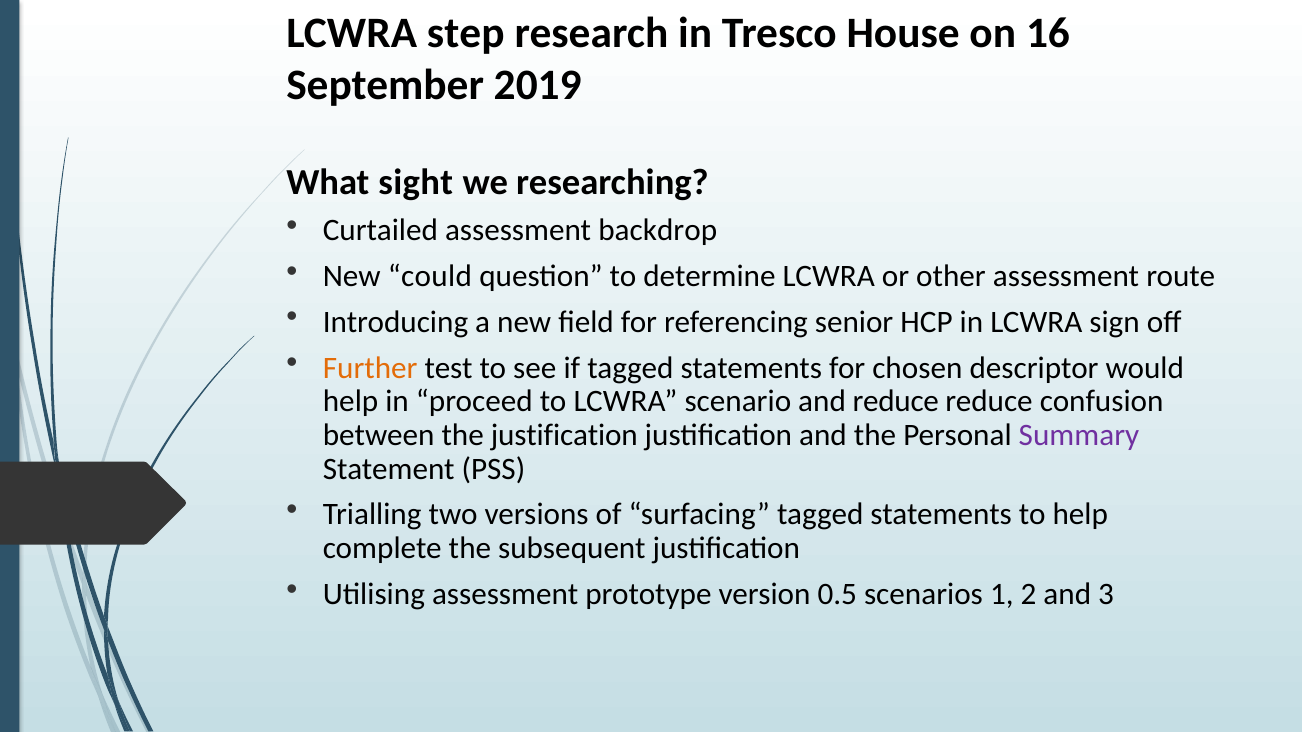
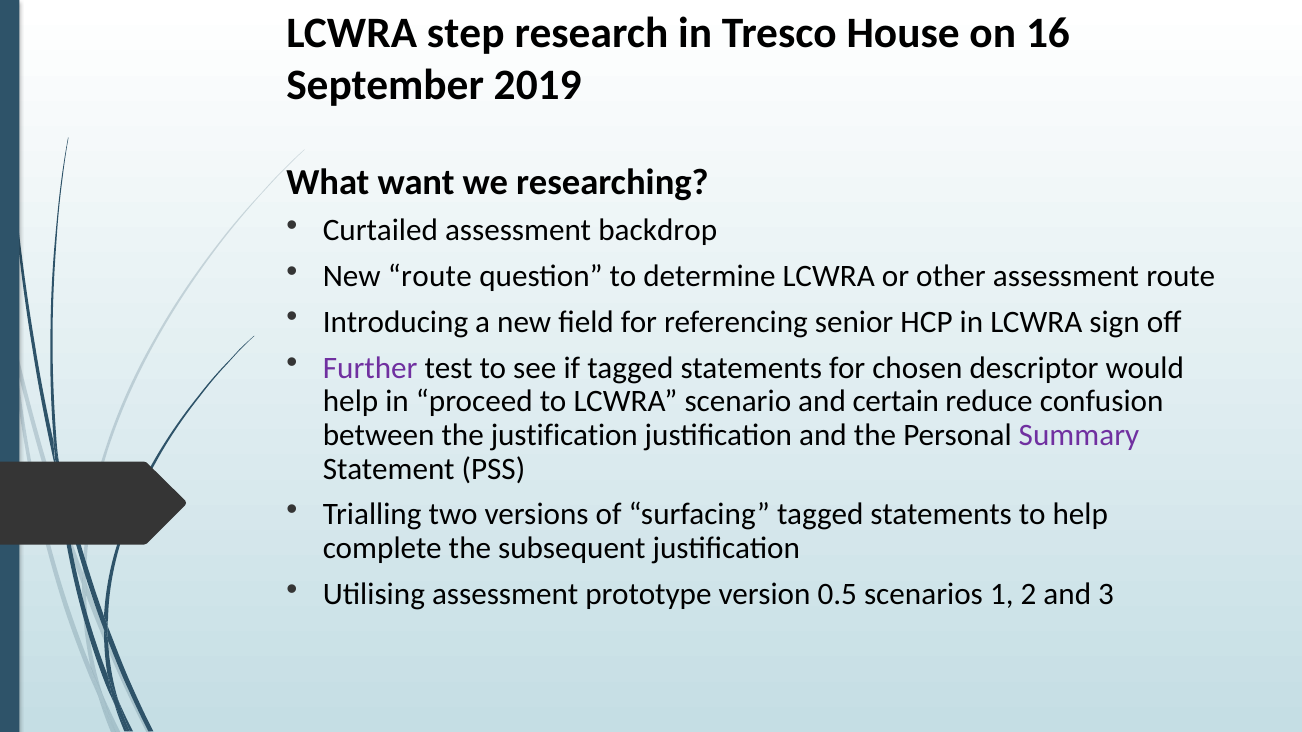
sight: sight -> want (416, 182)
New could: could -> route (430, 276)
Further colour: orange -> purple (370, 368)
and reduce: reduce -> certain (896, 402)
